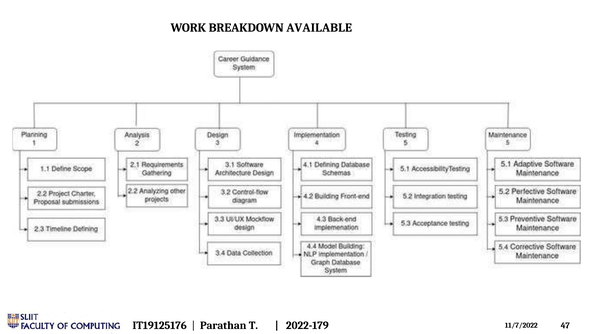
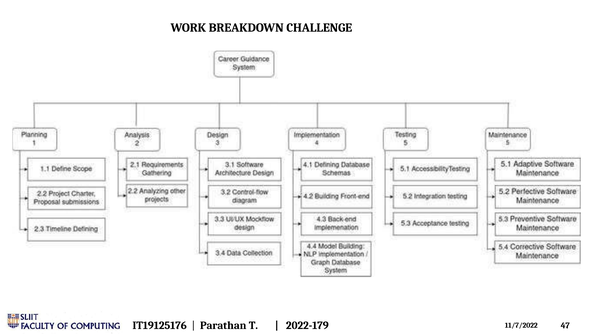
AVAILABLE: AVAILABLE -> CHALLENGE (319, 28)
